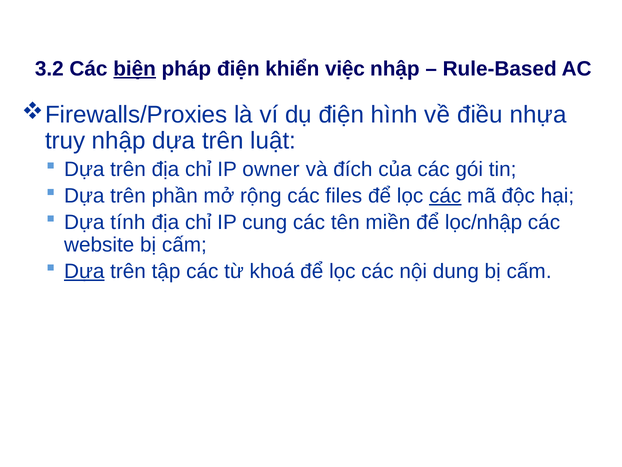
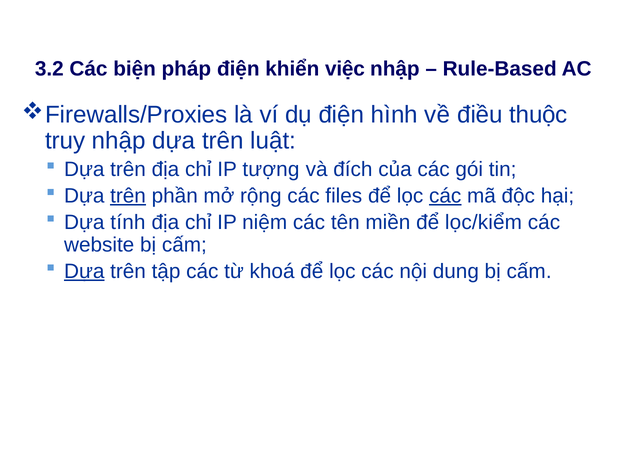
biện underline: present -> none (135, 69)
nhựa: nhựa -> thuộc (538, 115)
owner: owner -> tượng (271, 169)
trên underline: none -> present (128, 196)
cung: cung -> niệm (265, 222)
lọc/nhập: lọc/nhập -> lọc/kiểm (483, 222)
